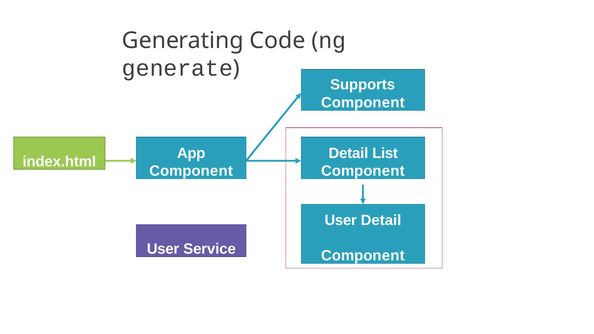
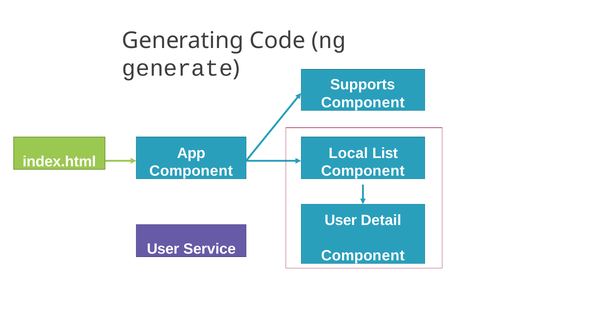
Detail: Detail -> Local (348, 153)
